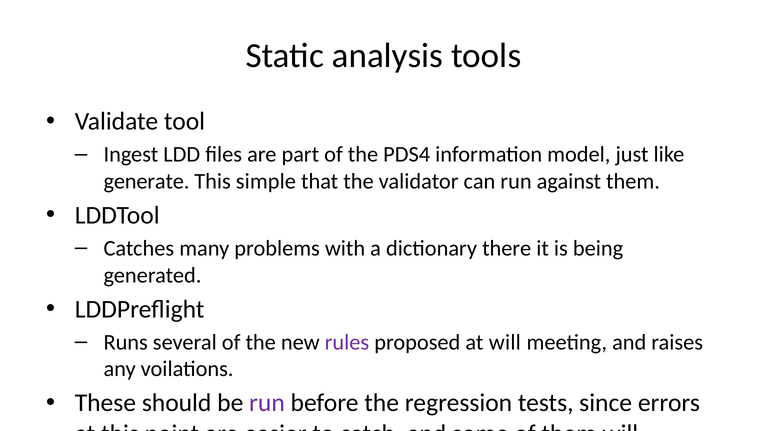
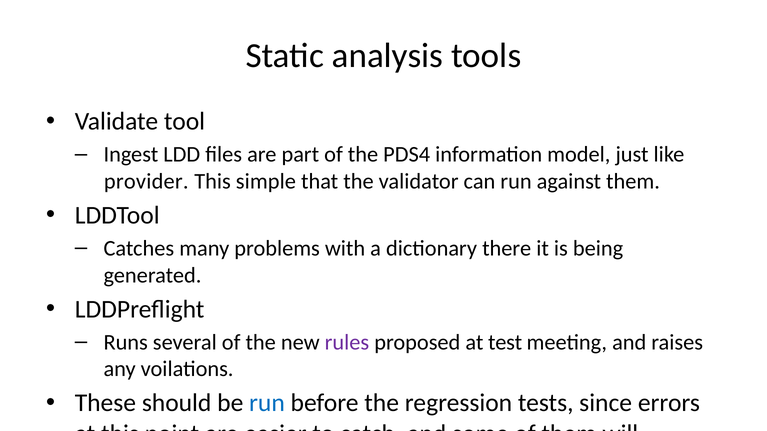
generate: generate -> provider (146, 181)
at will: will -> test (505, 343)
run colour: purple -> blue (267, 403)
